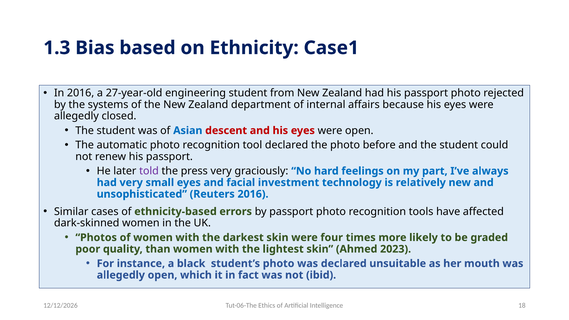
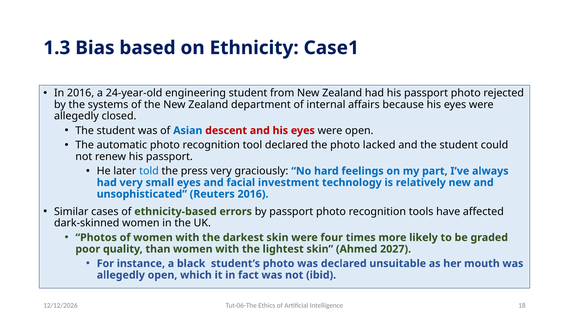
27-year-old: 27-year-old -> 24-year-old (134, 93)
before: before -> lacked (379, 145)
told colour: purple -> blue (149, 171)
2023: 2023 -> 2027 (396, 249)
